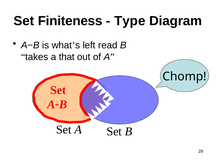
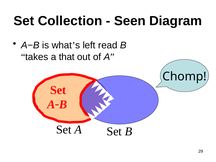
Finiteness: Finiteness -> Collection (70, 21)
Type: Type -> Seen (130, 21)
